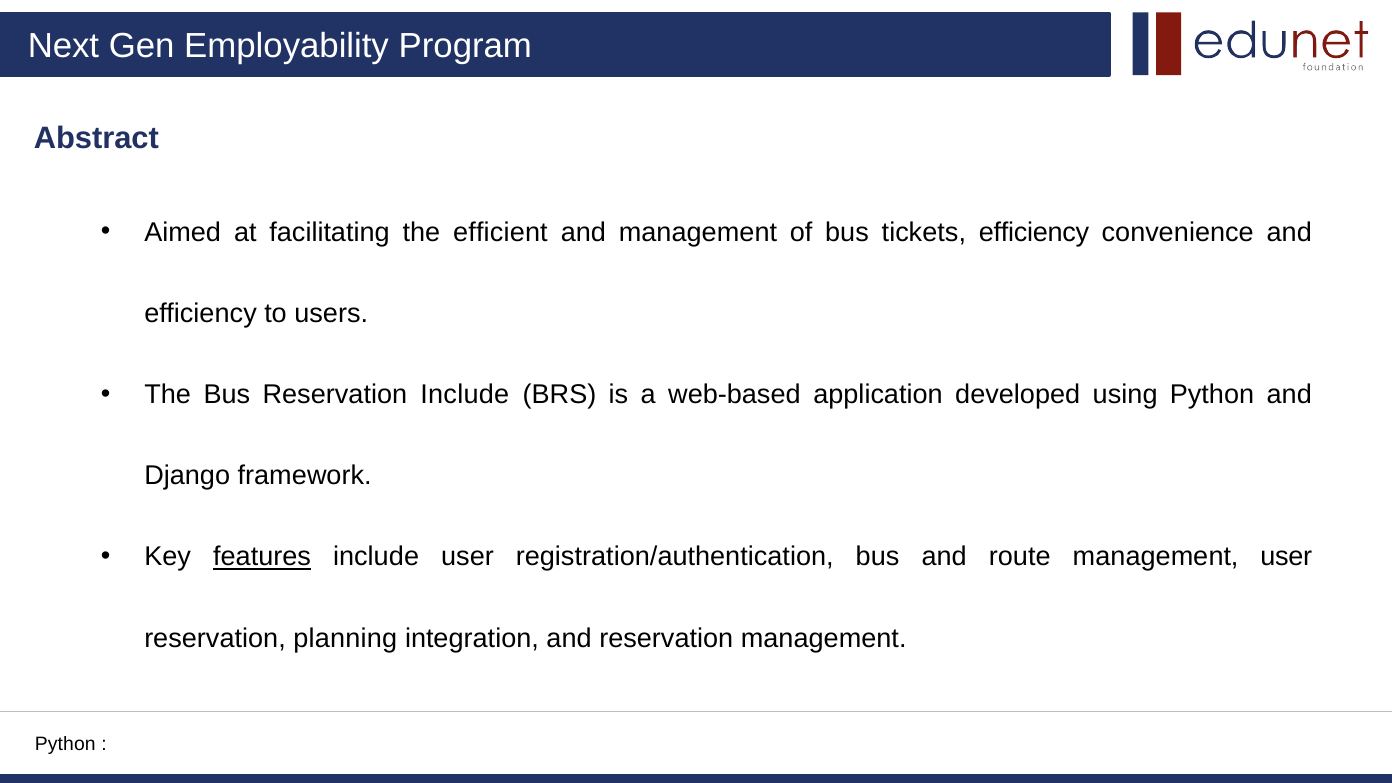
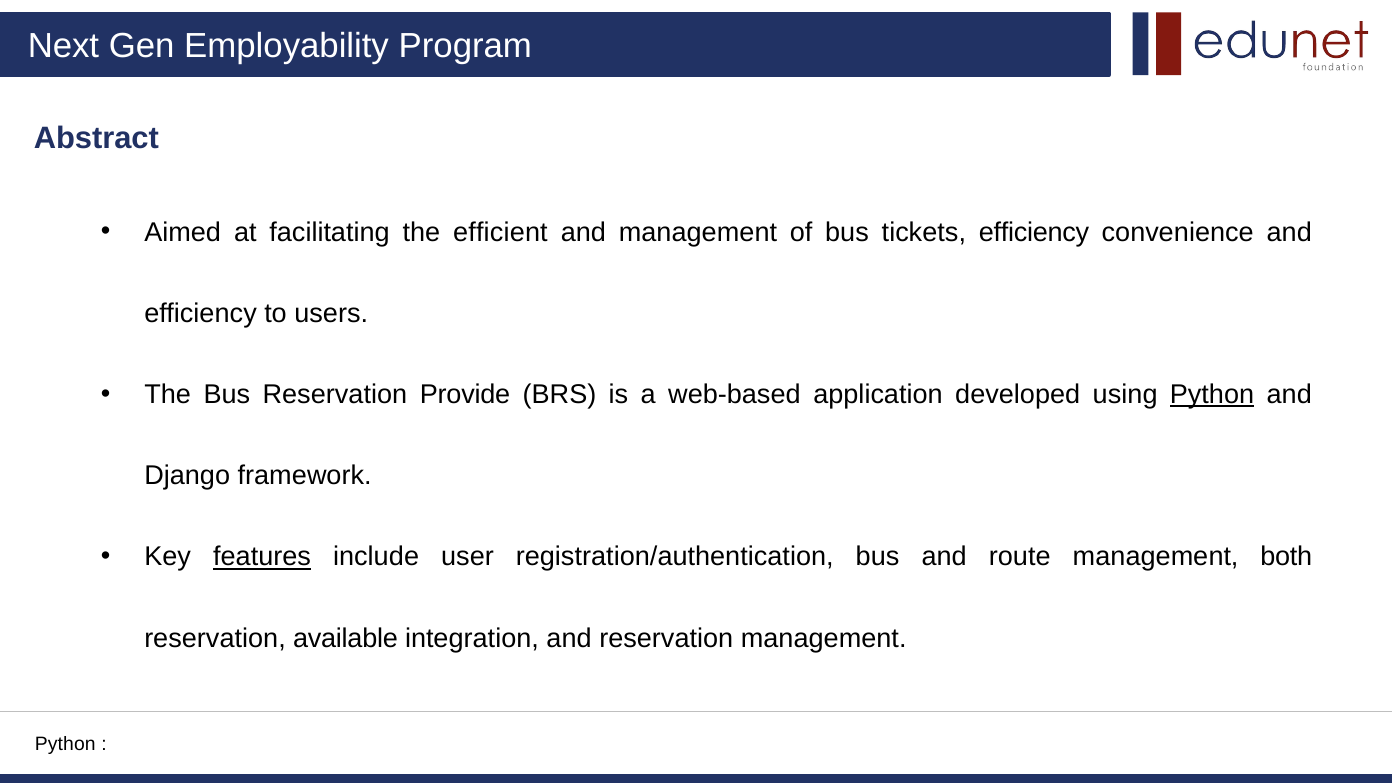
Reservation Include: Include -> Provide (465, 395)
Python underline: none -> present (1212, 395)
management user: user -> both (1286, 557)
planning: planning -> available (346, 638)
